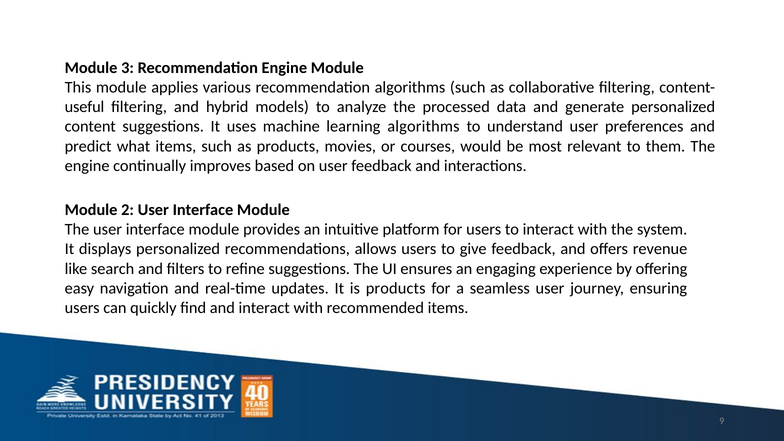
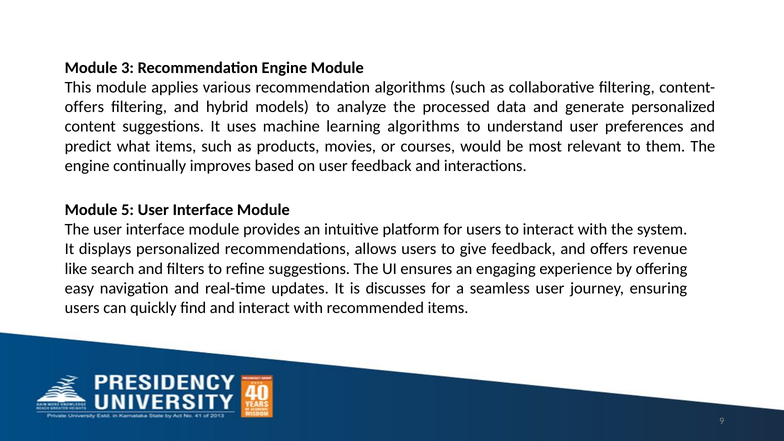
useful: useful -> offers (84, 107)
2: 2 -> 5 (128, 210)
is products: products -> discusses (396, 288)
